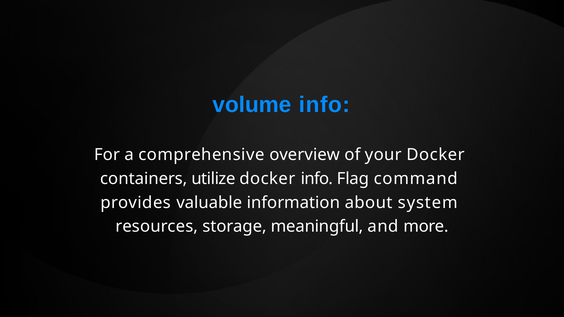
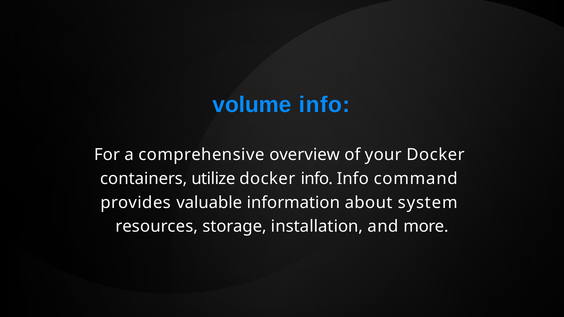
info Flag: Flag -> Info (353, 179)
meaningful: meaningful -> installation (317, 227)
